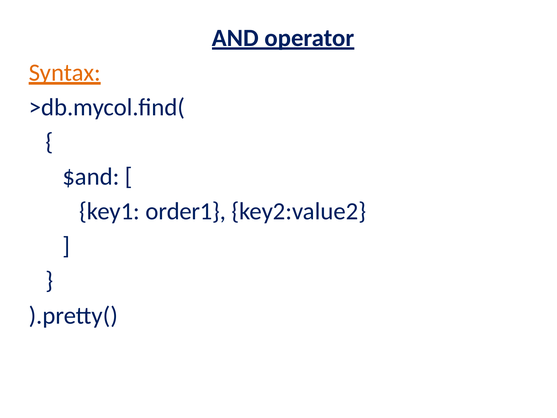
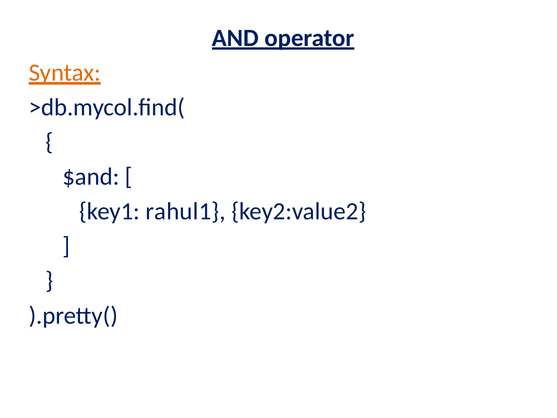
order1: order1 -> rahul1 (186, 211)
